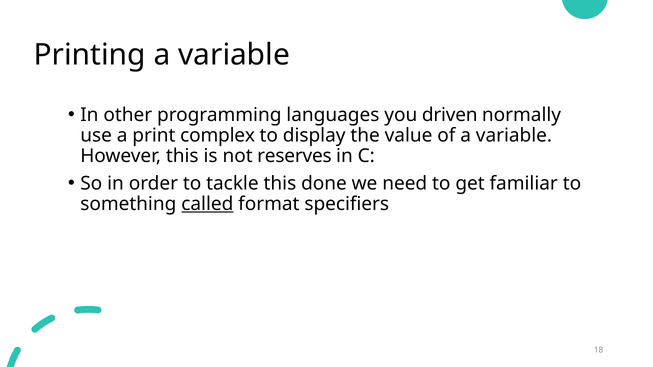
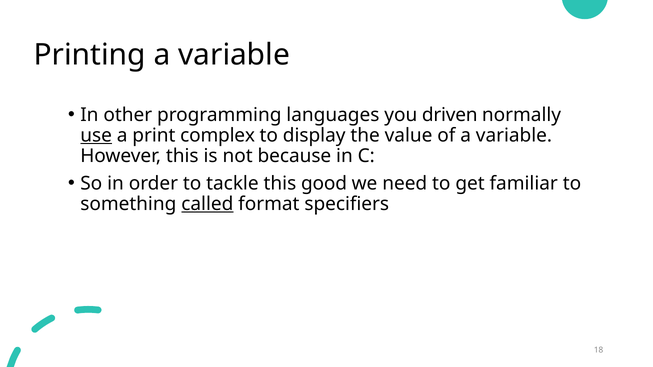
use underline: none -> present (96, 136)
reserves: reserves -> because (294, 156)
done: done -> good (324, 184)
